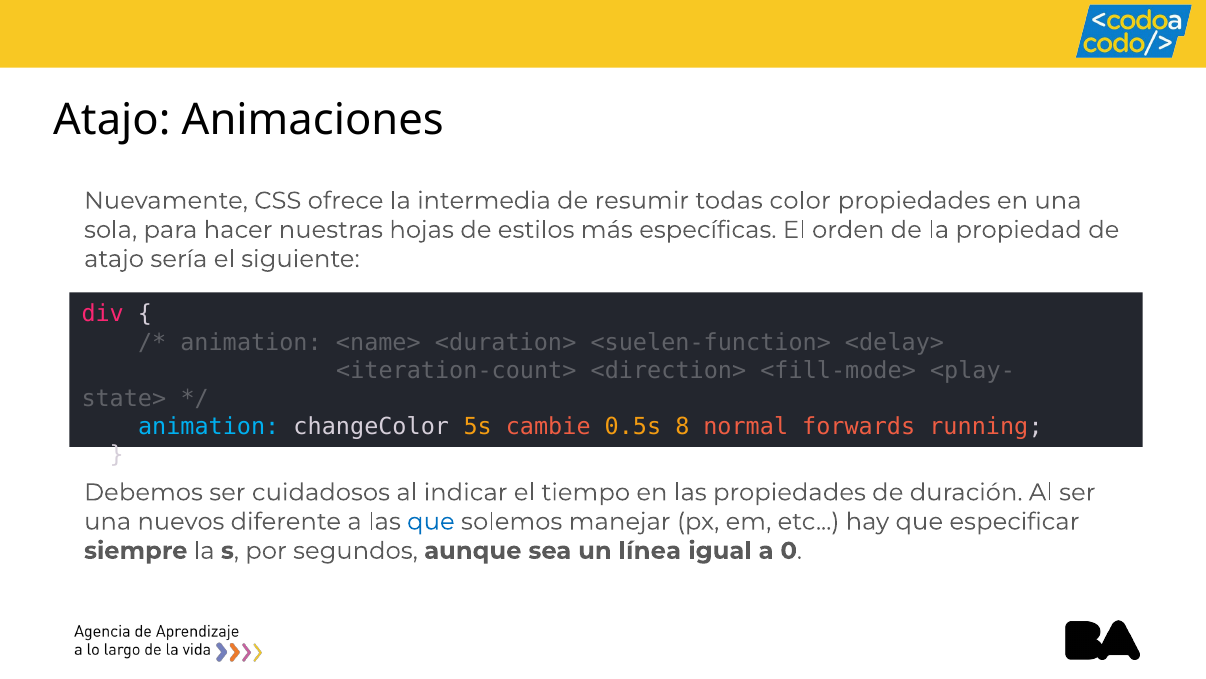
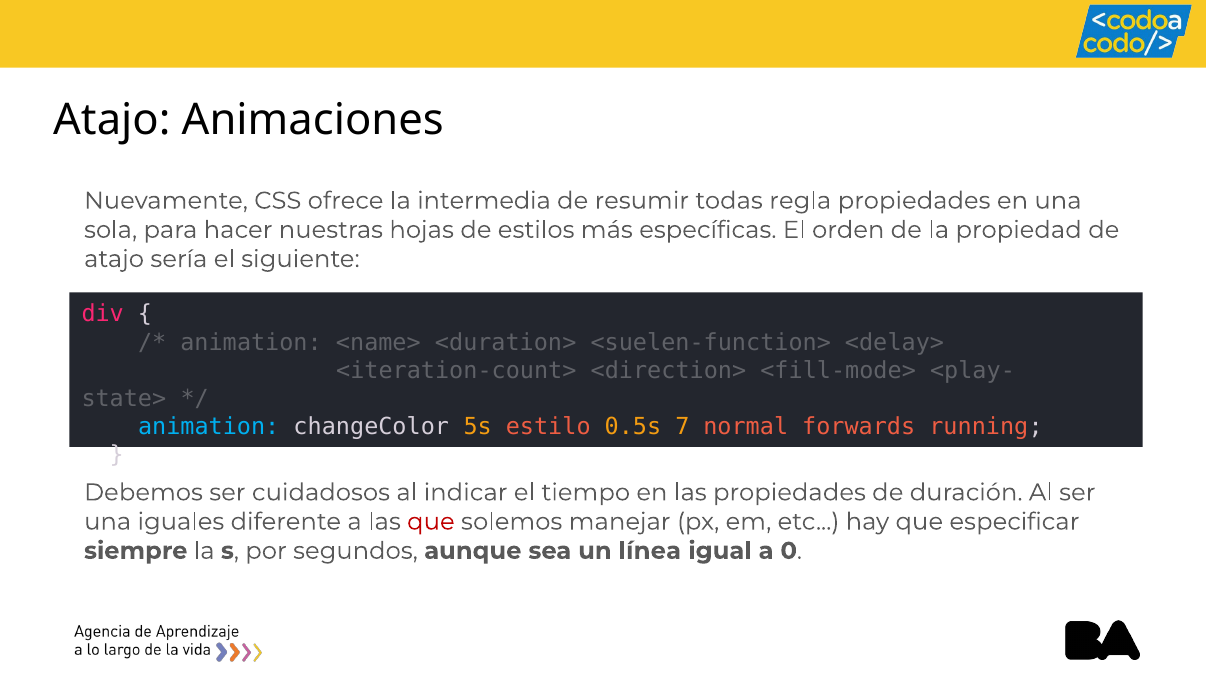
color: color -> regla (800, 200)
cambie: cambie -> estilo (548, 427)
8: 8 -> 7 (682, 427)
nuevos: nuevos -> iguales (181, 521)
que colour: blue -> red (431, 521)
